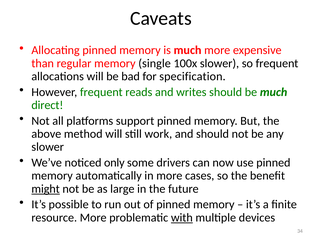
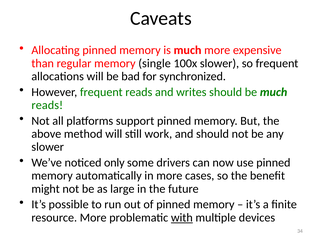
specification: specification -> synchronized (193, 76)
direct: direct -> reads (47, 105)
might underline: present -> none (46, 188)
